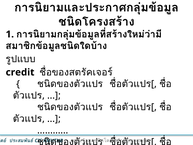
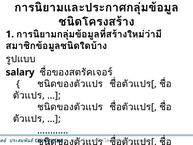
credit: credit -> salary (20, 72)
